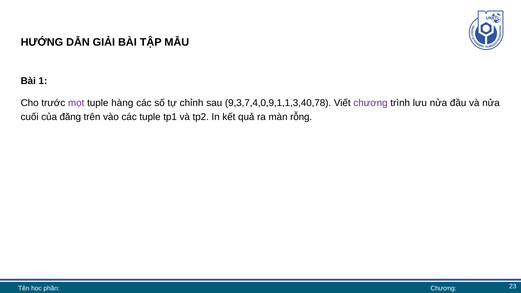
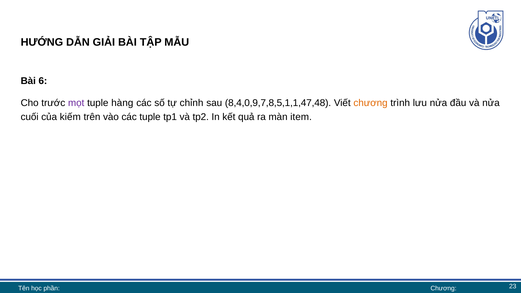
1: 1 -> 6 (43, 81)
9,3,7,4,0,9,1,1,3,40,78: 9,3,7,4,0,9,1,1,3,40,78 -> 8,4,0,9,7,8,5,1,1,47,48 (278, 103)
chương colour: purple -> orange (371, 103)
đăng: đăng -> kiếm (70, 117)
rỗng: rỗng -> item (301, 117)
